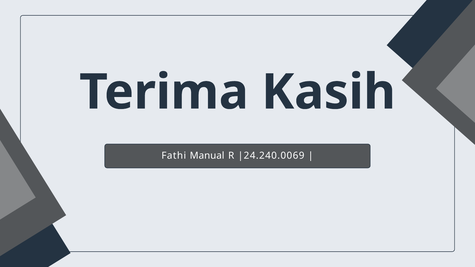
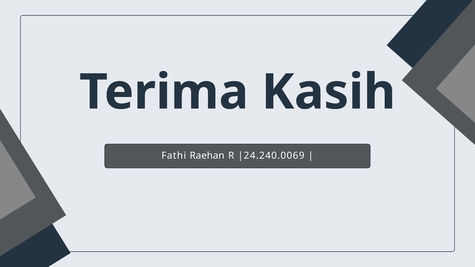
Manual: Manual -> Raehan (207, 156)
